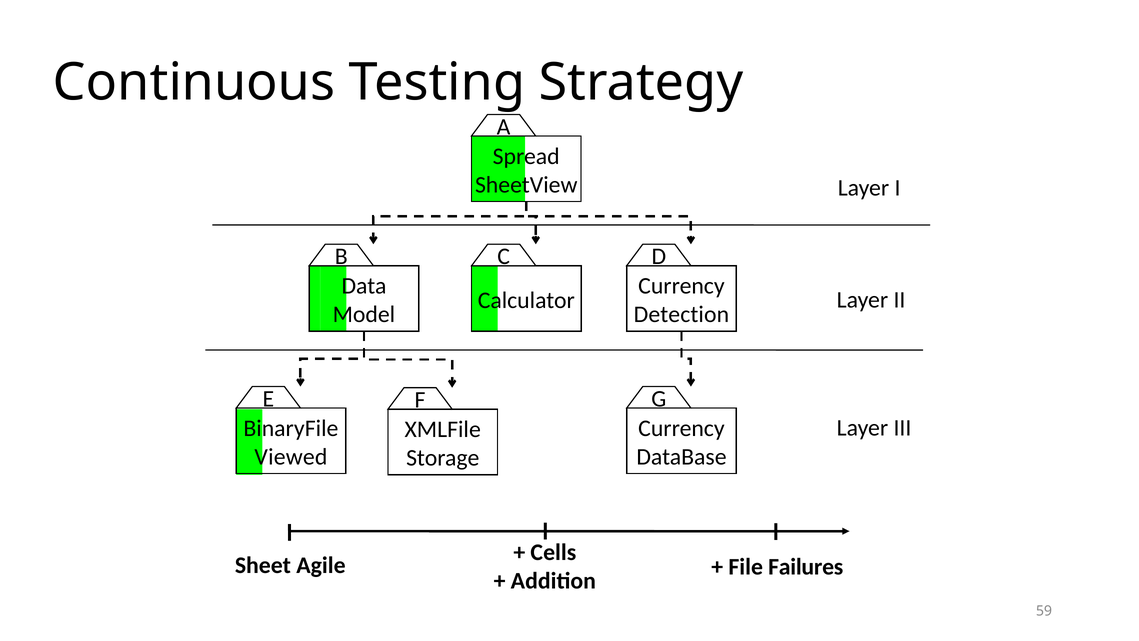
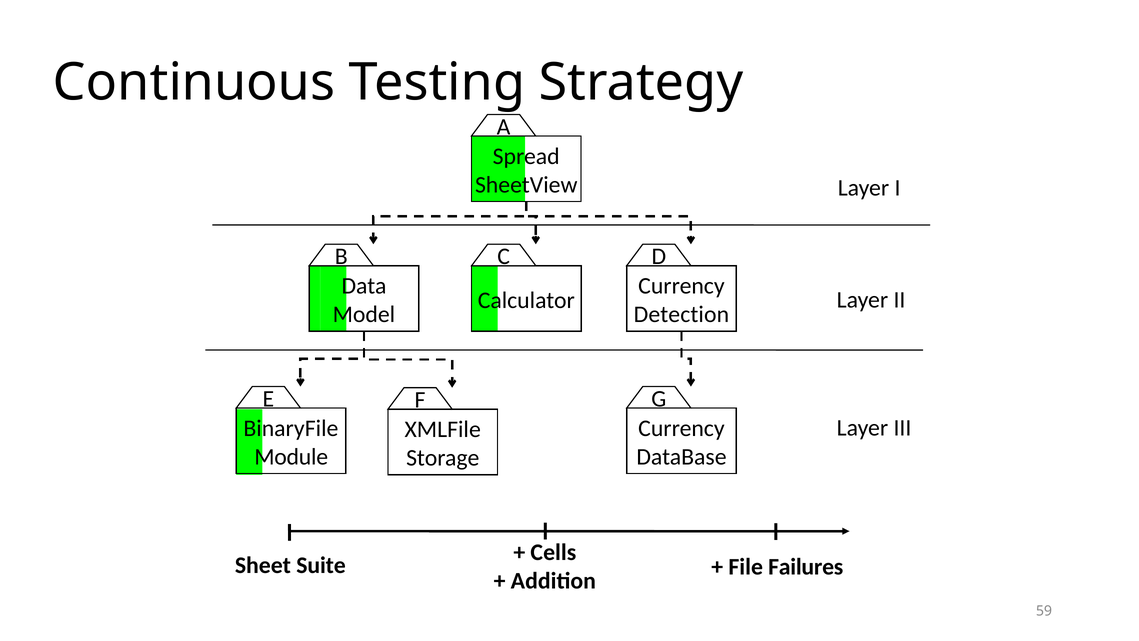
Viewed: Viewed -> Module (291, 457)
Agile: Agile -> Suite (321, 565)
